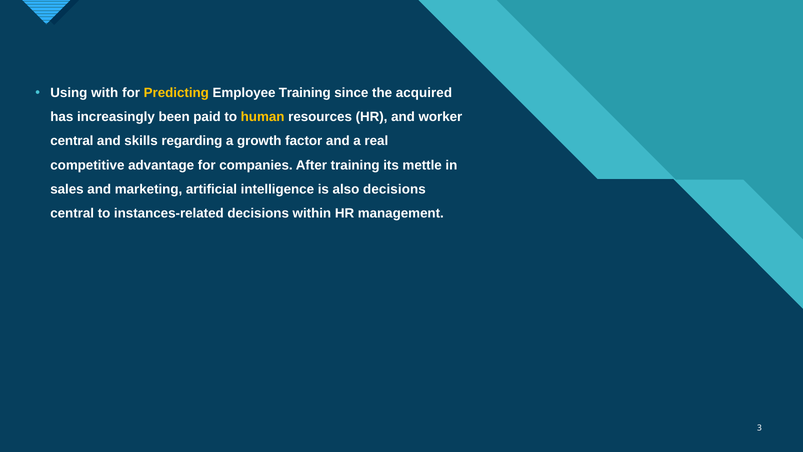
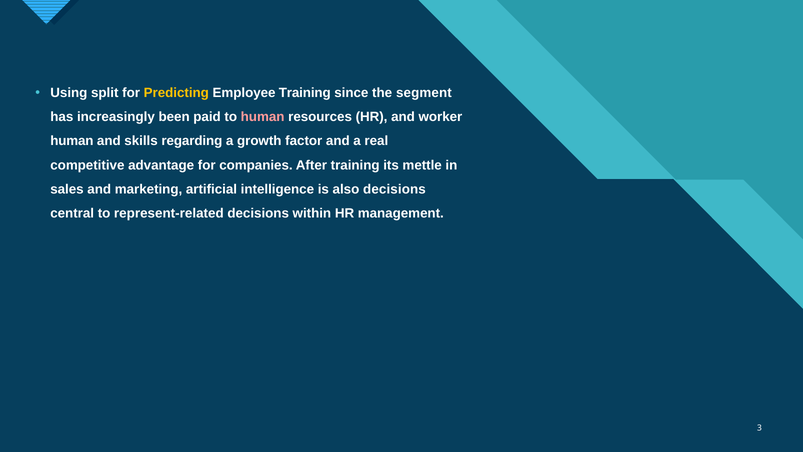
with: with -> split (105, 93)
acquired: acquired -> segment (424, 93)
human colour: yellow -> pink (263, 117)
central: central -> human (72, 141)
instances-related: instances-related -> represent-related (169, 213)
